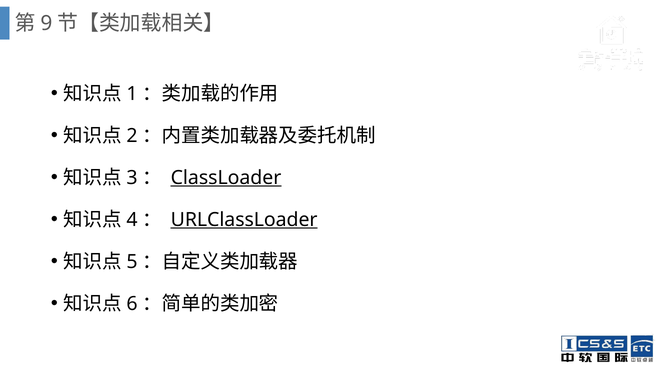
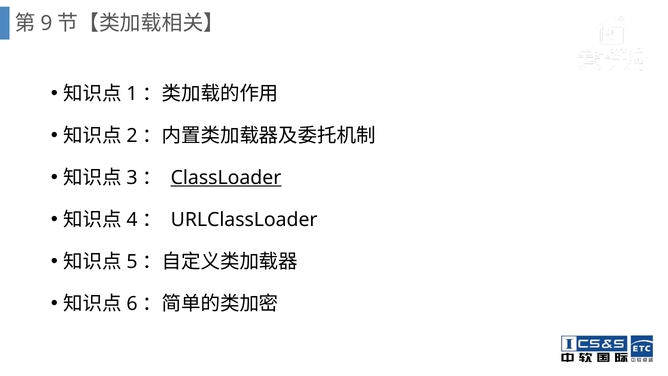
URLClassLoader underline: present -> none (244, 220)
